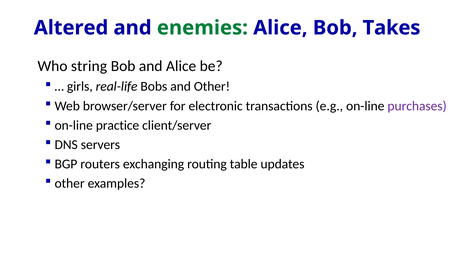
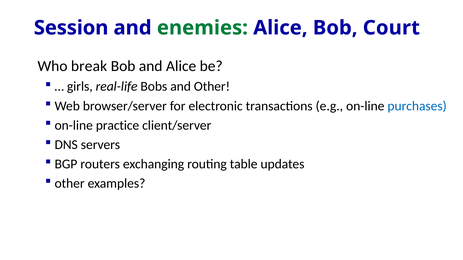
Altered: Altered -> Session (71, 28)
Takes: Takes -> Court (391, 28)
string: string -> break (89, 66)
purchases colour: purple -> blue (417, 106)
